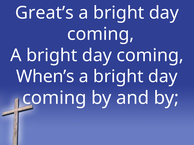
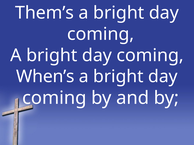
Great’s: Great’s -> Them’s (44, 13)
